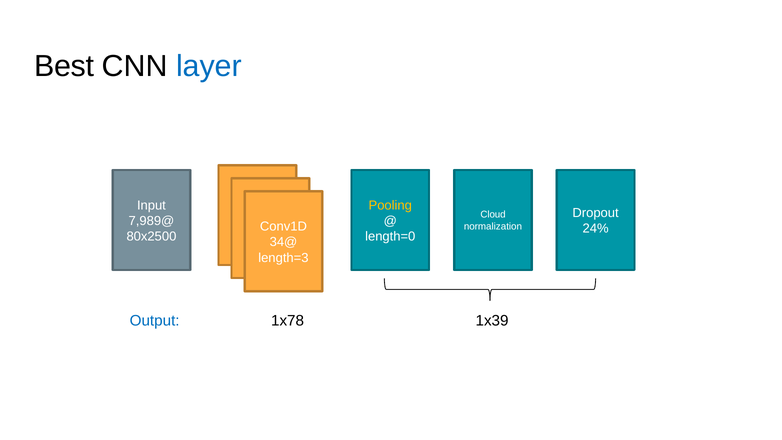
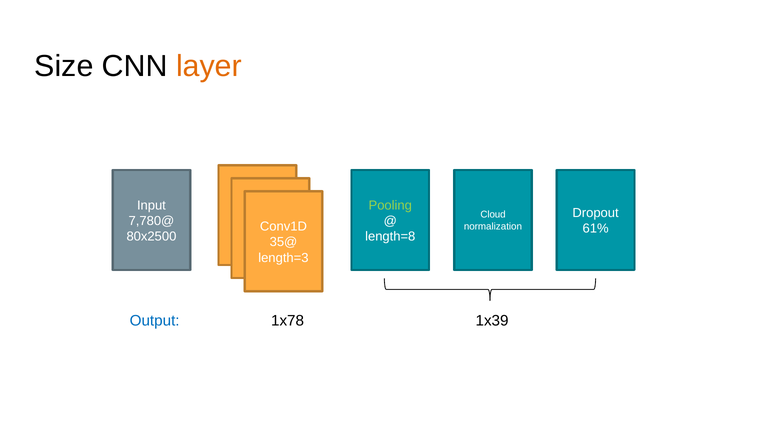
Best: Best -> Size (64, 66)
layer colour: blue -> orange (209, 66)
Pooling colour: yellow -> light green (390, 205)
7,989@: 7,989@ -> 7,780@ (151, 221)
24%: 24% -> 61% (596, 229)
length=0: length=0 -> length=8 (390, 236)
34@: 34@ -> 35@ (284, 242)
